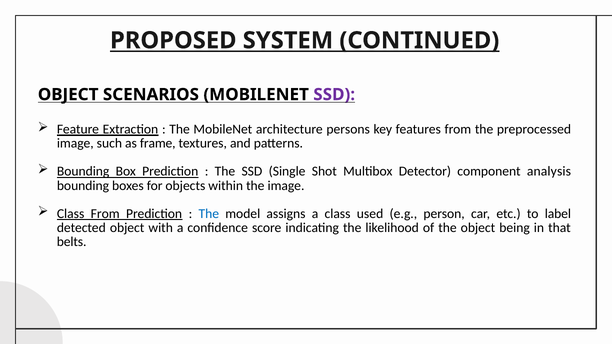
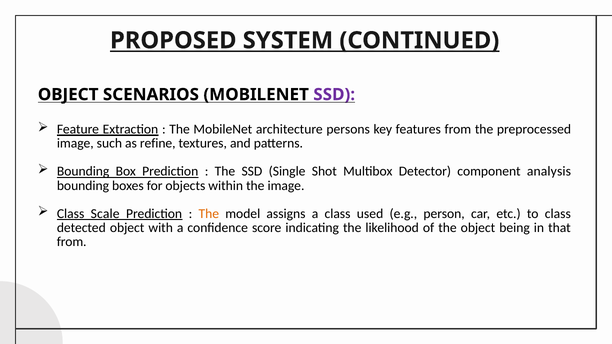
frame: frame -> refine (158, 144)
Class From: From -> Scale (105, 214)
The colour: blue -> orange (209, 214)
to label: label -> class (558, 214)
belts: belts -> from (72, 242)
